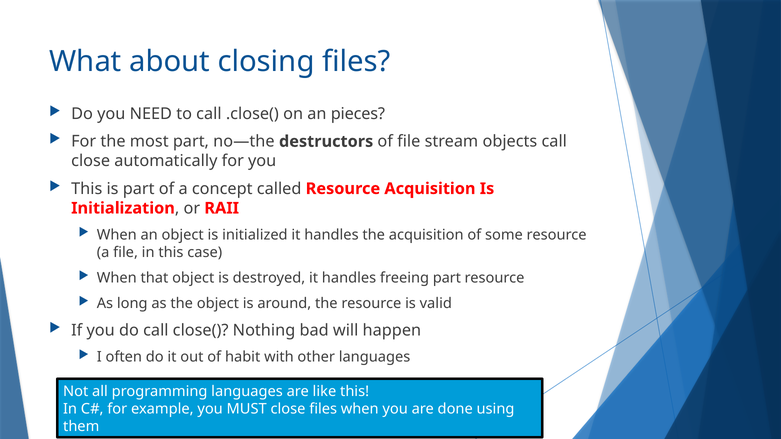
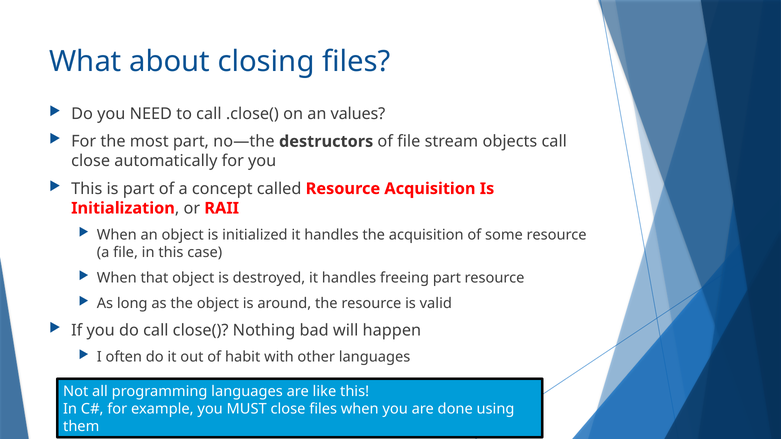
pieces: pieces -> values (358, 114)
